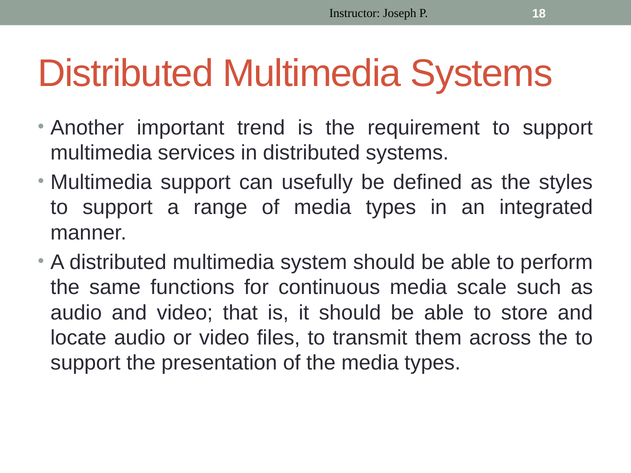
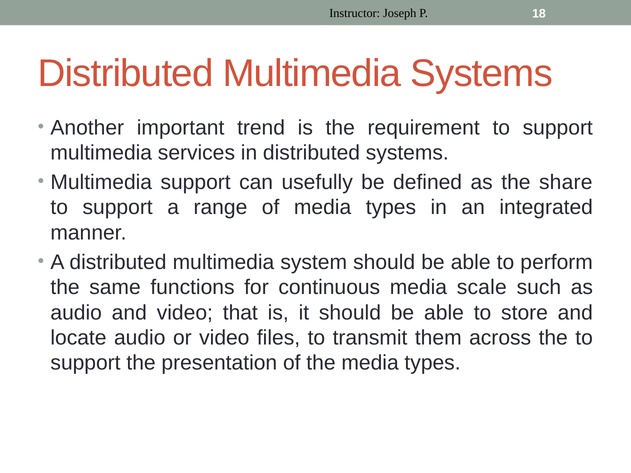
styles: styles -> share (566, 182)
